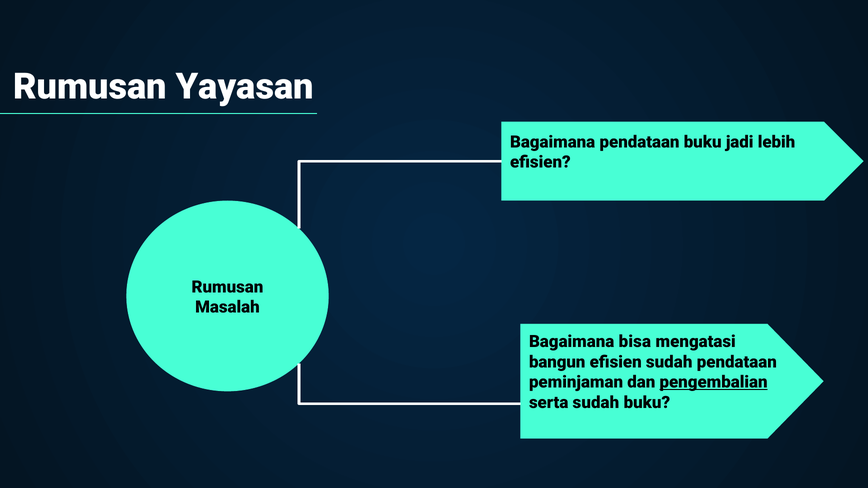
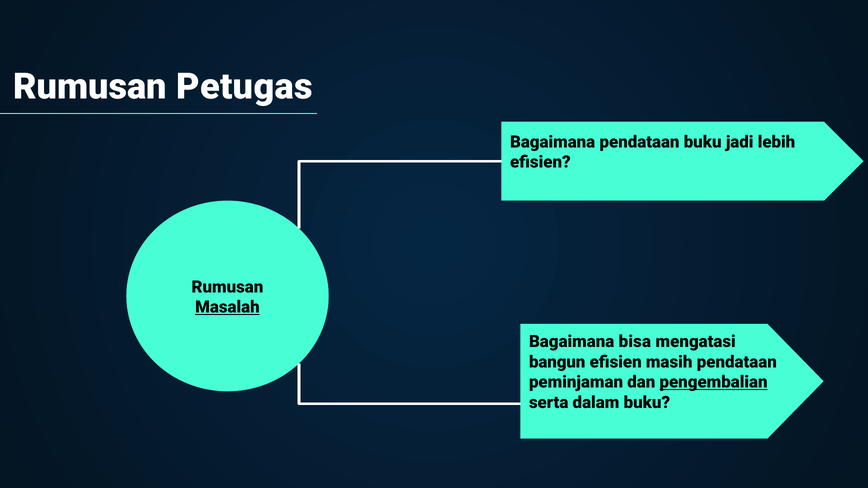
Yayasan: Yayasan -> Petugas (245, 87)
Masalah underline: none -> present (227, 307)
efisien sudah: sudah -> masih (669, 362)
serta sudah: sudah -> dalam (596, 403)
